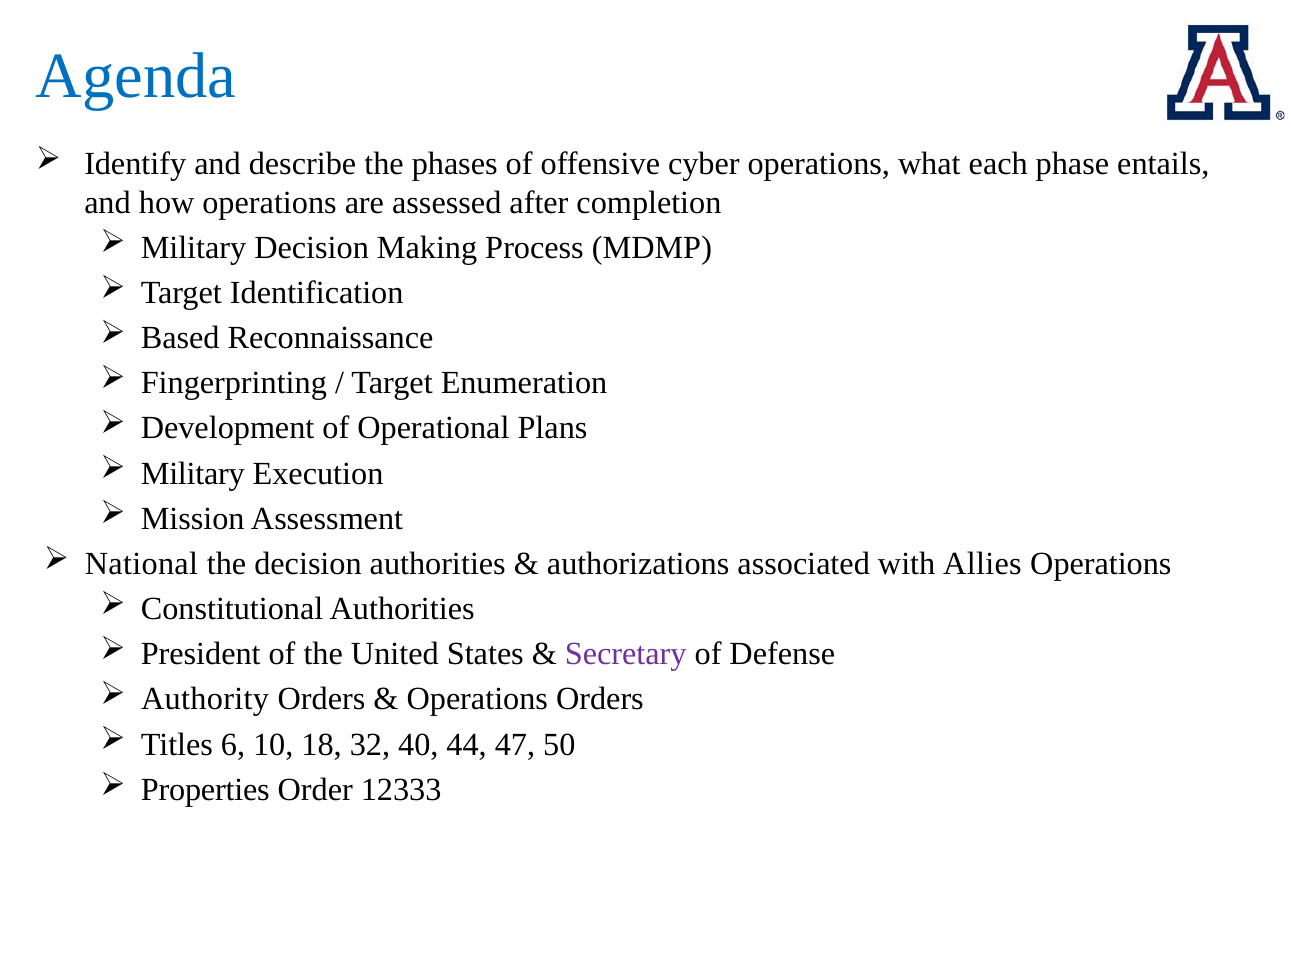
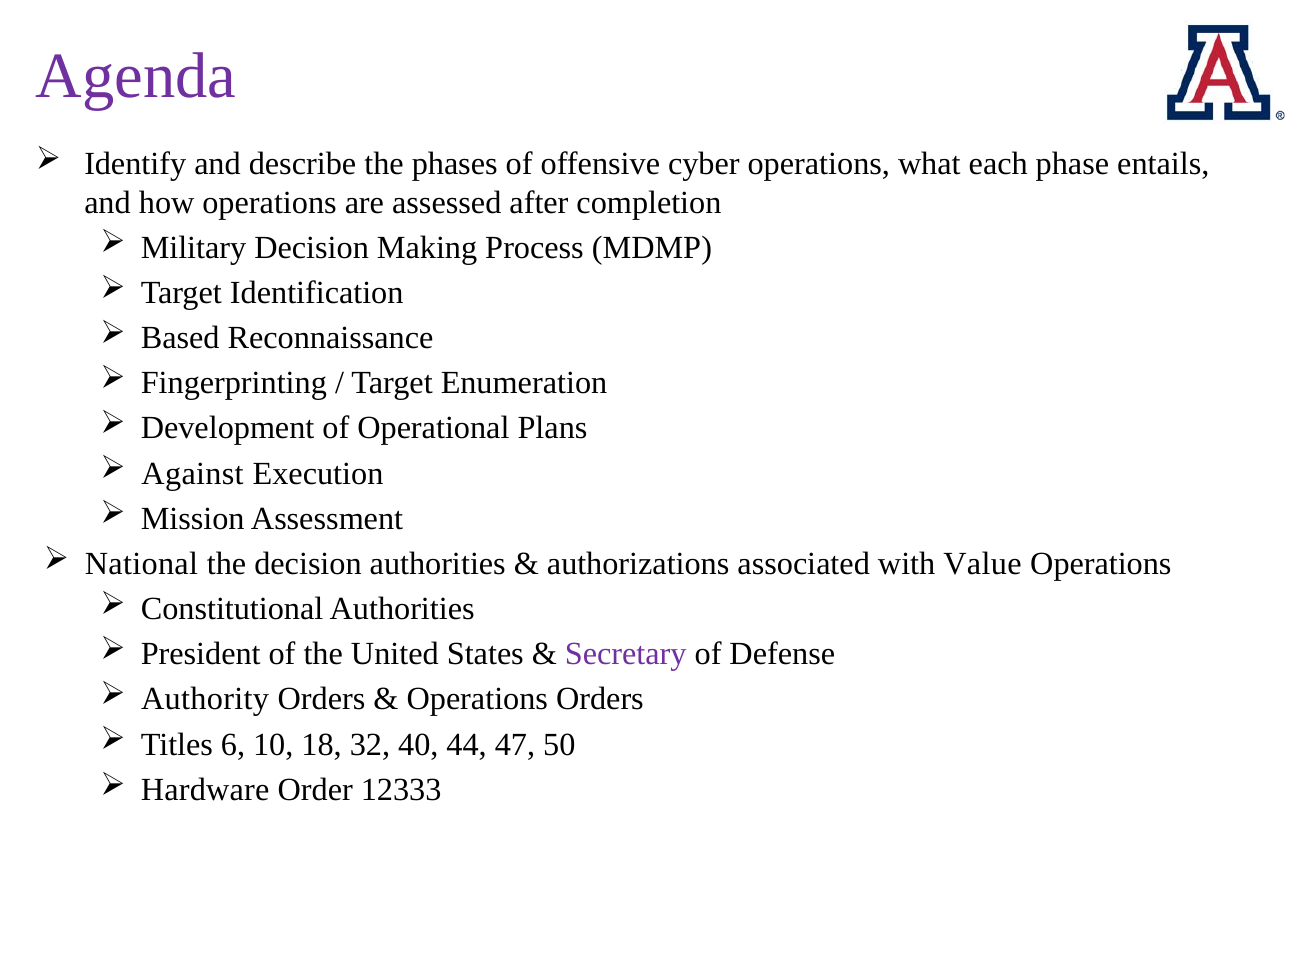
Agenda colour: blue -> purple (136, 76)
Military: Military -> Against (193, 474)
Allies: Allies -> Value (983, 564)
Properties: Properties -> Hardware (205, 790)
